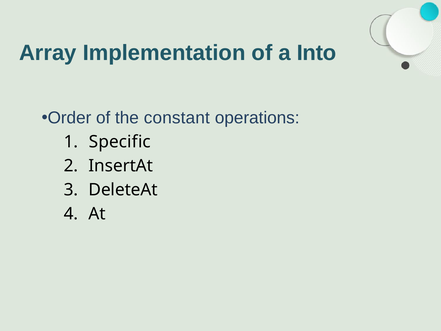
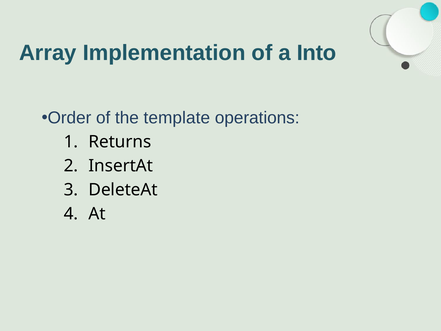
constant: constant -> template (177, 118)
Specific: Specific -> Returns (120, 142)
